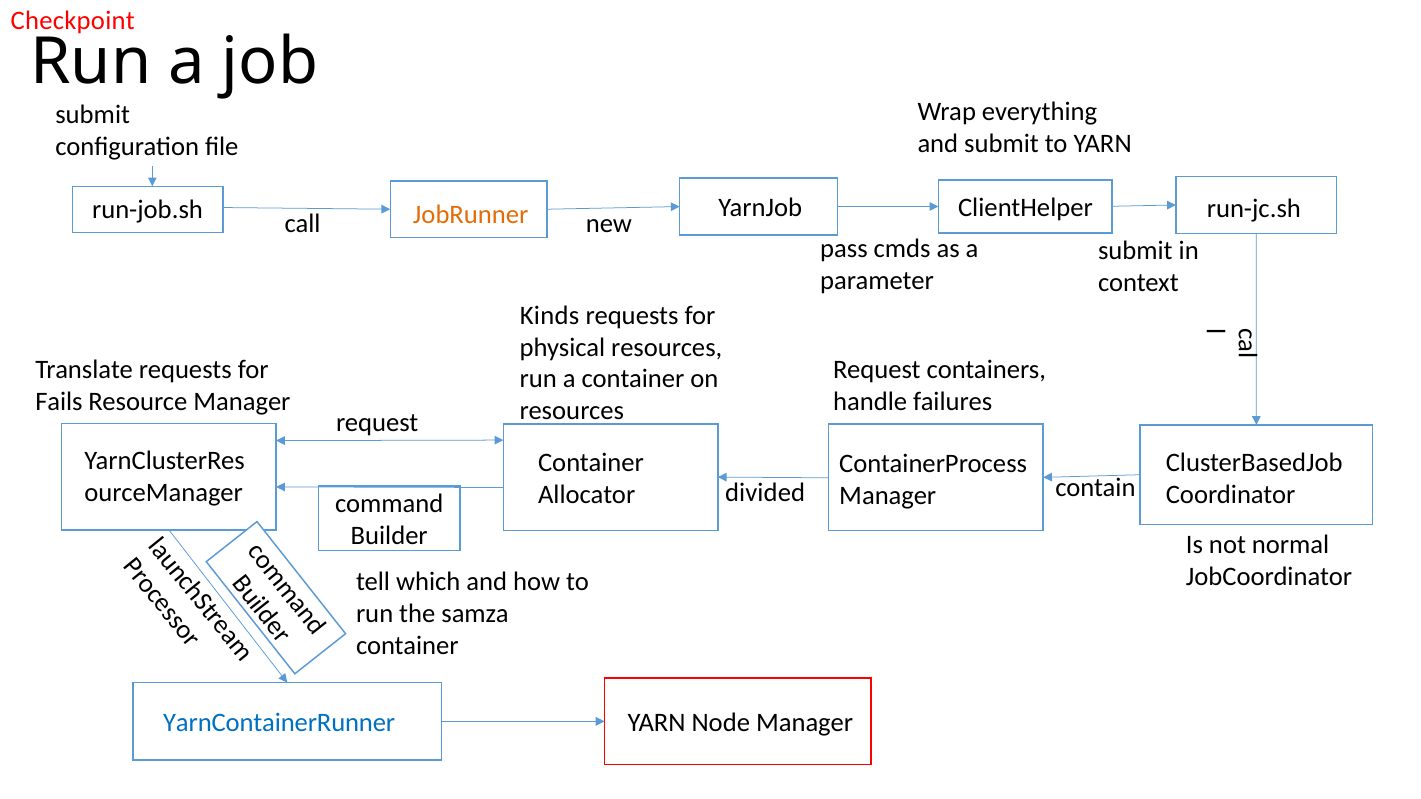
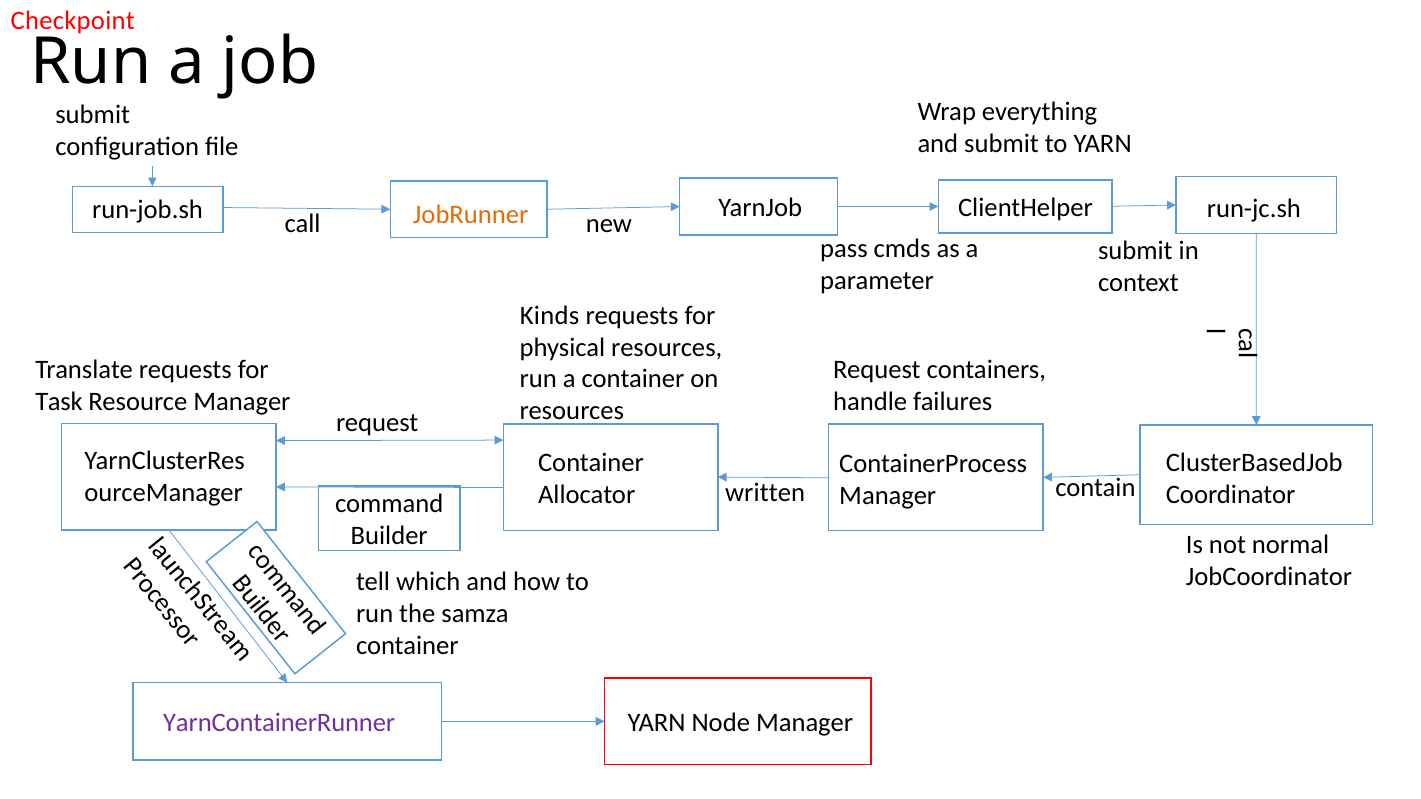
Fails: Fails -> Task (59, 402)
divided: divided -> written (765, 493)
YarnContainerRunner colour: blue -> purple (279, 723)
